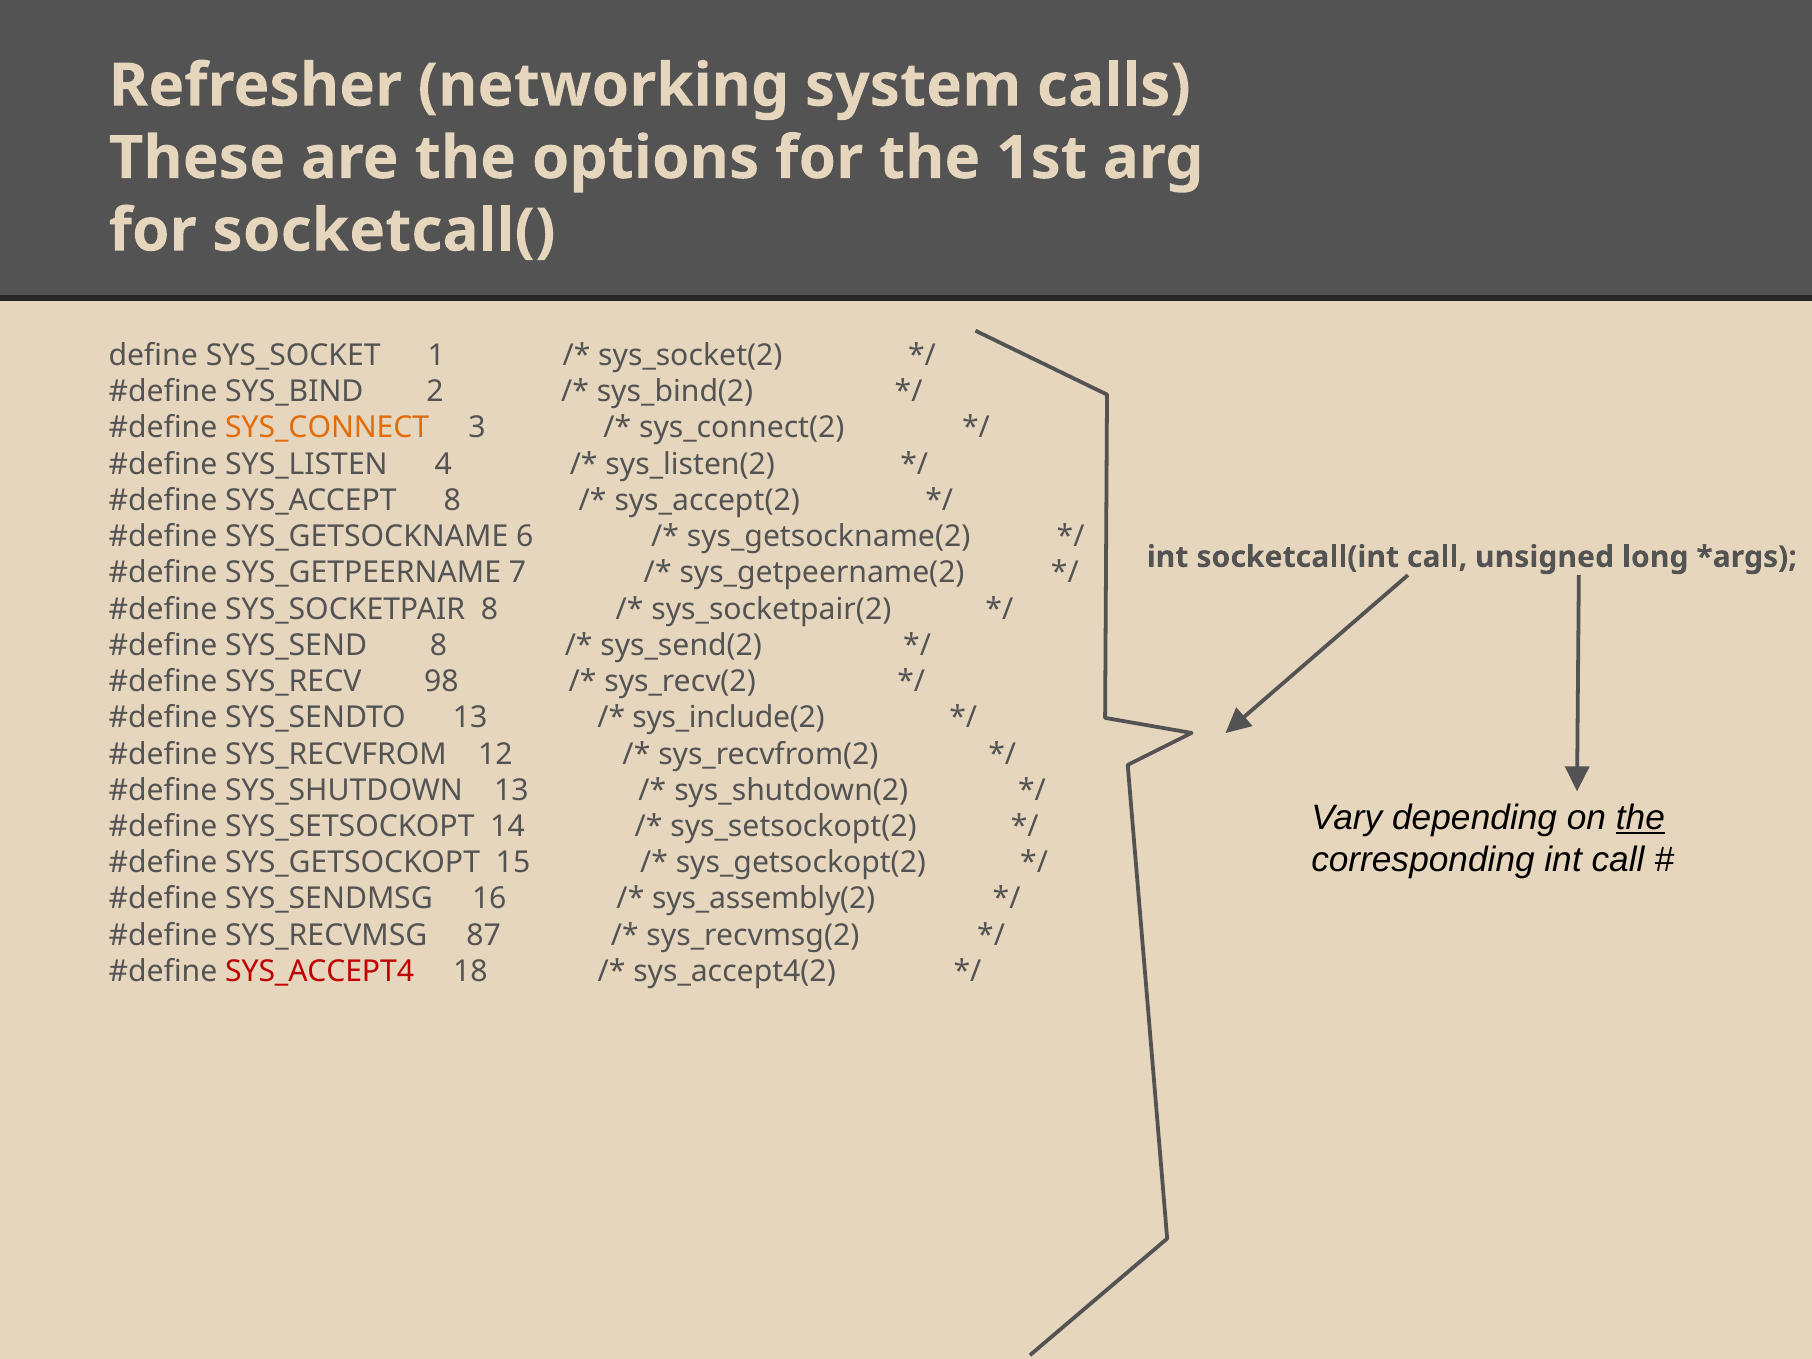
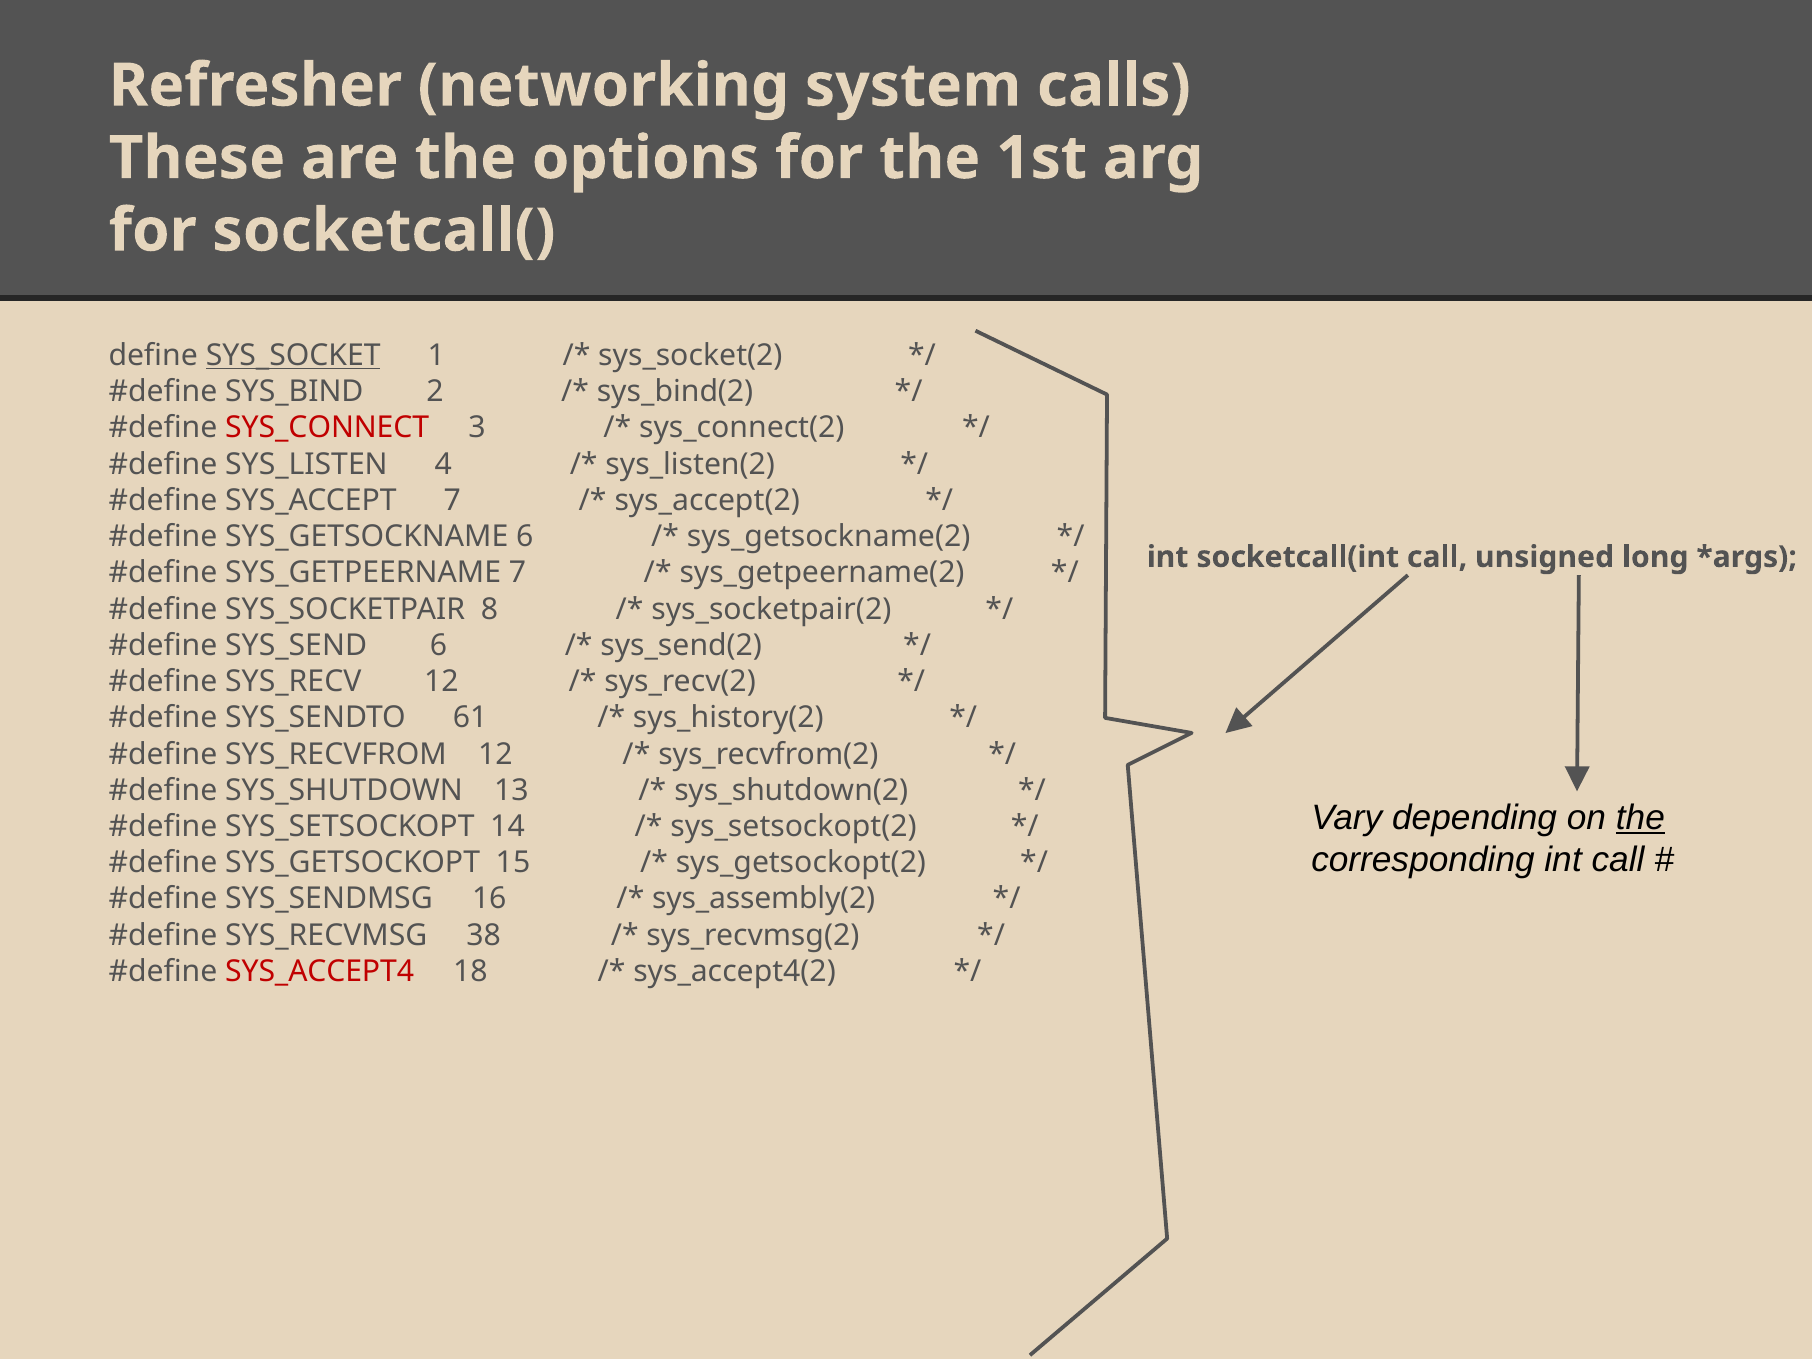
SYS_SOCKET underline: none -> present (293, 355)
SYS_CONNECT colour: orange -> red (327, 428)
SYS_ACCEPT 8: 8 -> 7 (452, 500)
SYS_SEND 8: 8 -> 6 (438, 645)
SYS_RECV 98: 98 -> 12 (441, 682)
SYS_SENDTO 13: 13 -> 61 (470, 718)
sys_include(2: sys_include(2 -> sys_history(2 (728, 718)
87: 87 -> 38 (484, 935)
